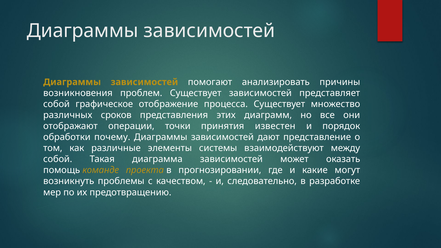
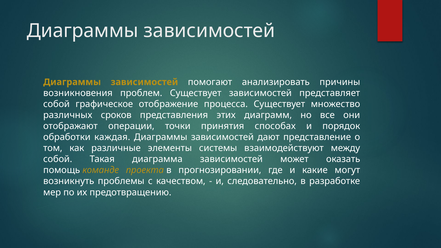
известен: известен -> способах (275, 126)
почему: почему -> каждая (112, 137)
